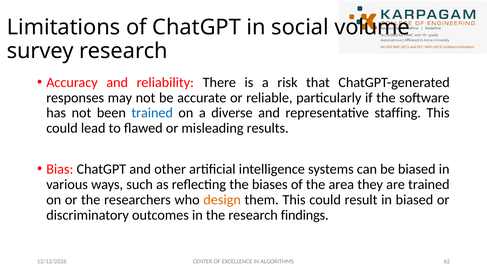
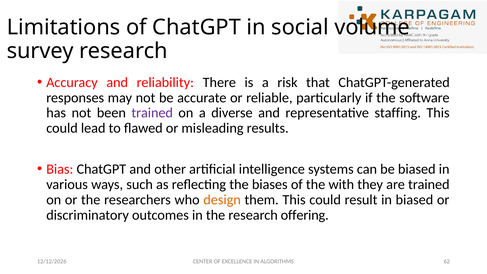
trained colour: blue -> purple (152, 113)
area: area -> with (341, 184)
findings: findings -> offering (305, 215)
